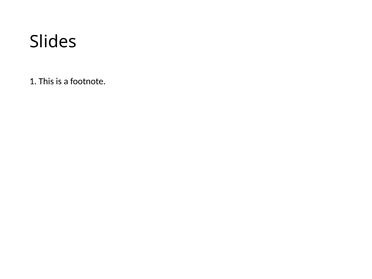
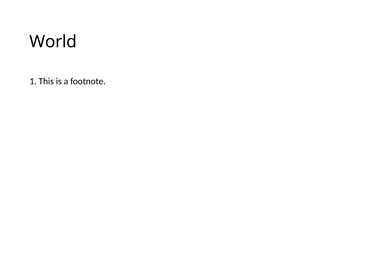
Slides: Slides -> World (53, 42)
